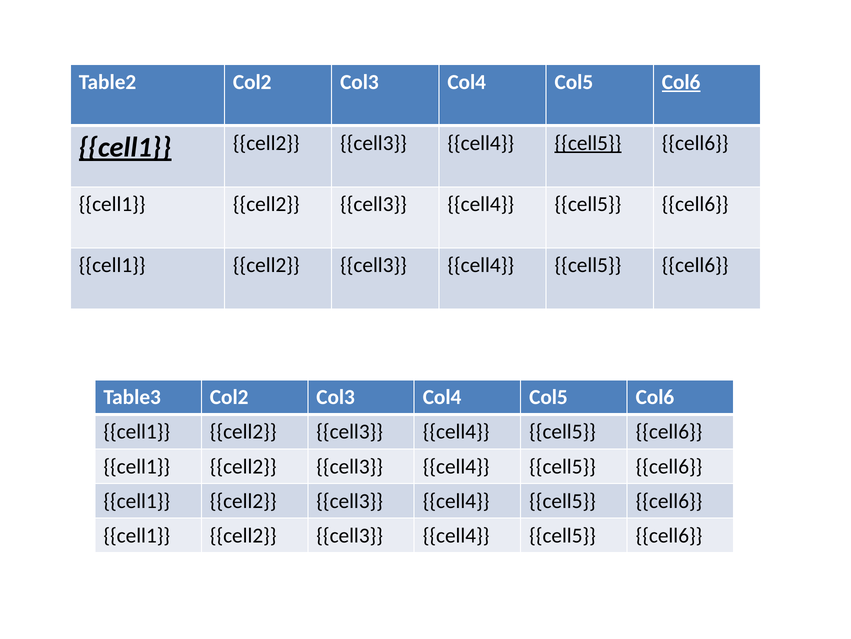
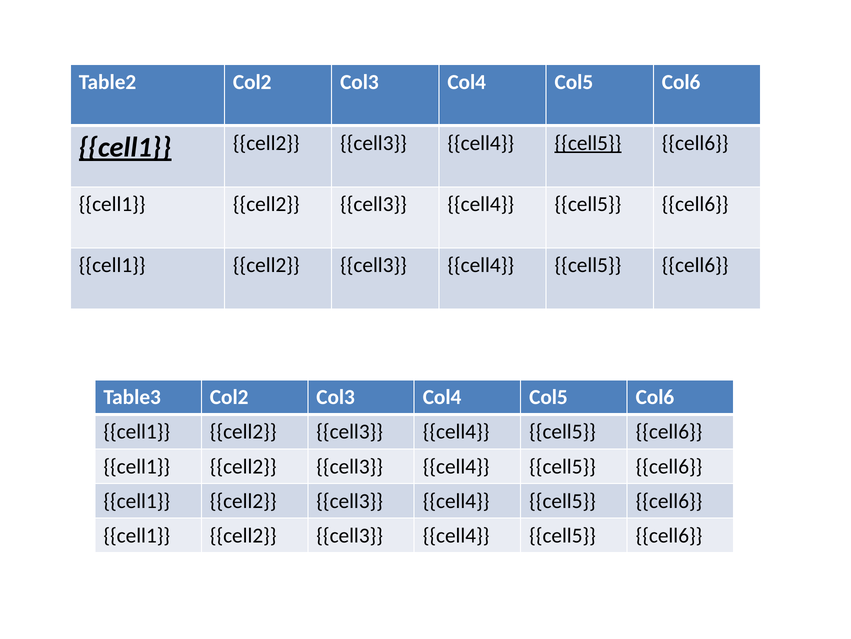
Col6 underline: present -> none (681, 82)
